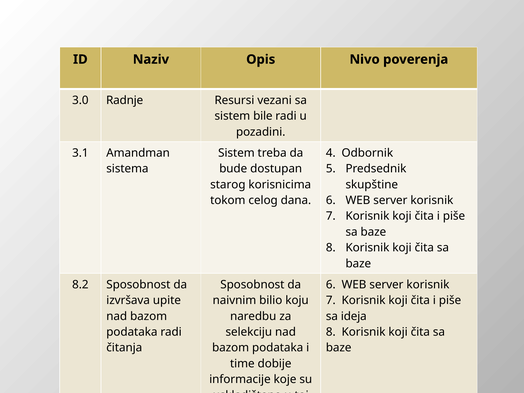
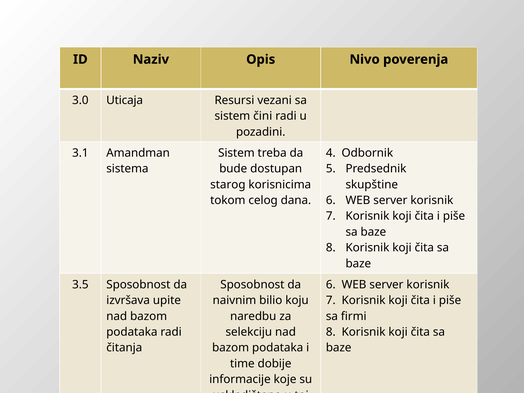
Radnje: Radnje -> Uticaja (125, 100)
bile: bile -> čini (263, 116)
8.2: 8.2 -> 3.5 (80, 285)
ideja: ideja -> firmi (354, 316)
